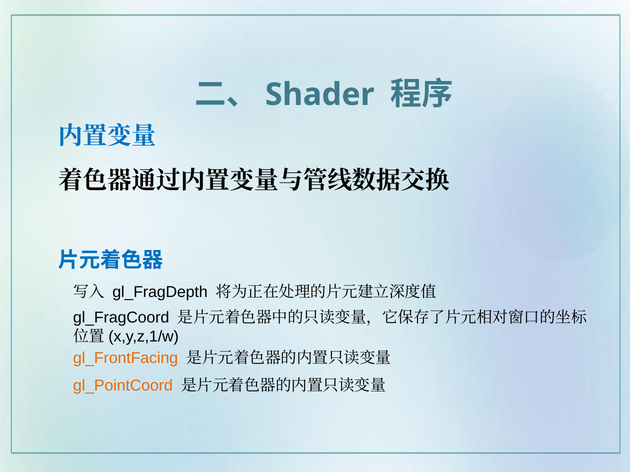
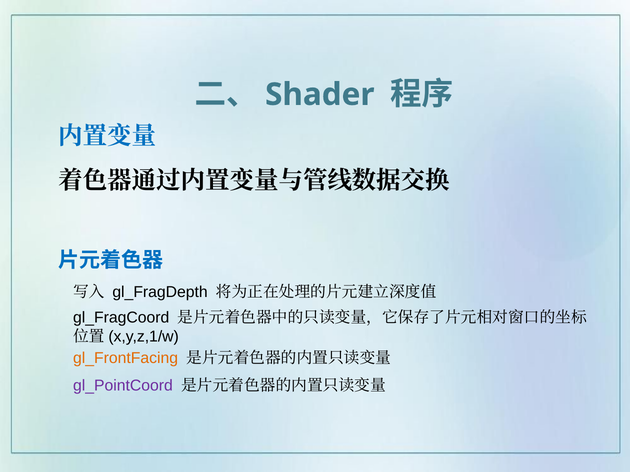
gl_PointCoord colour: orange -> purple (123, 386)
